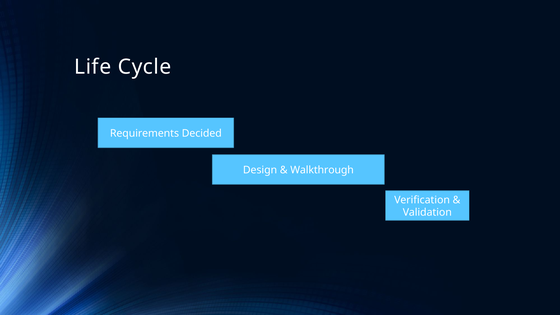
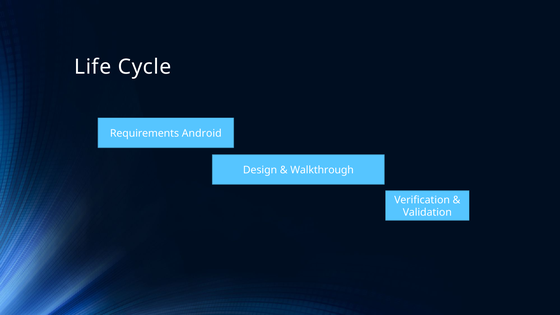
Decided: Decided -> Android (202, 133)
